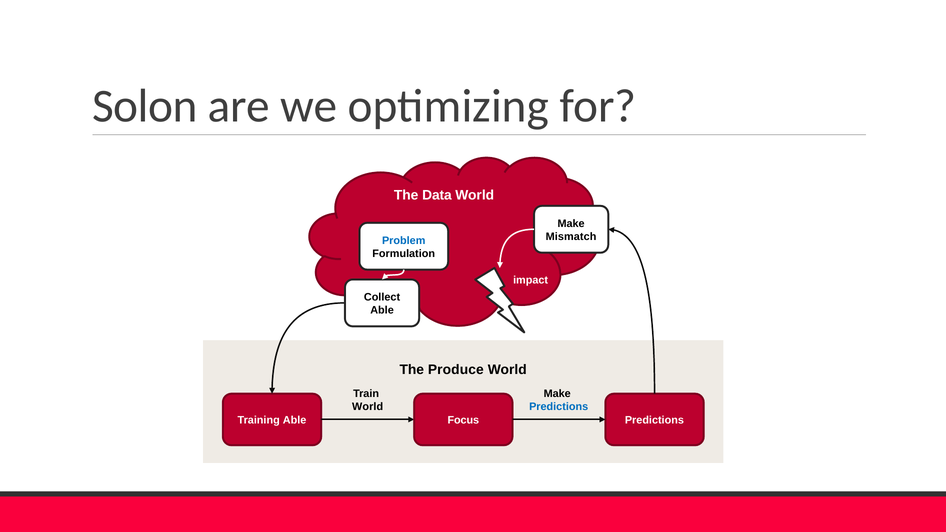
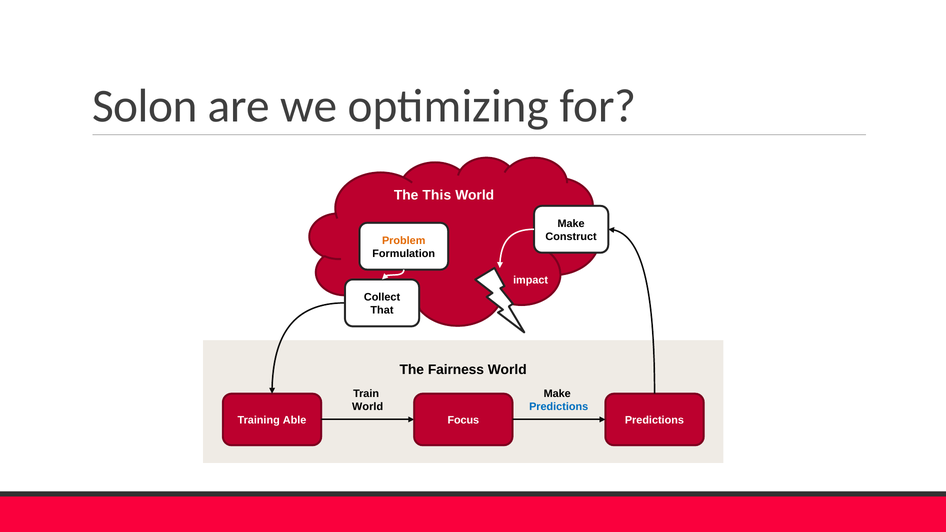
Data: Data -> This (437, 195)
Mismatch: Mismatch -> Construct (571, 237)
Problem colour: blue -> orange (404, 241)
Able: Able -> That (382, 310)
Produce: Produce -> Fairness (456, 370)
